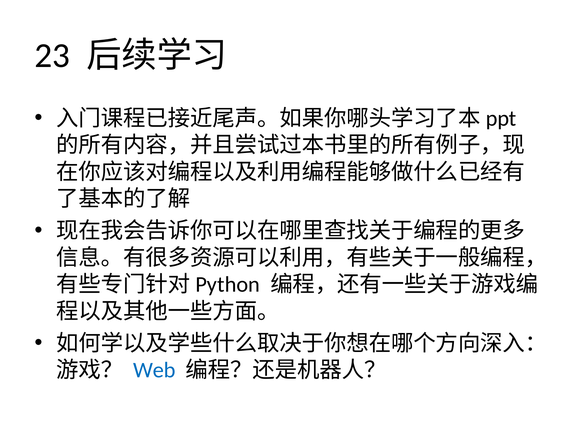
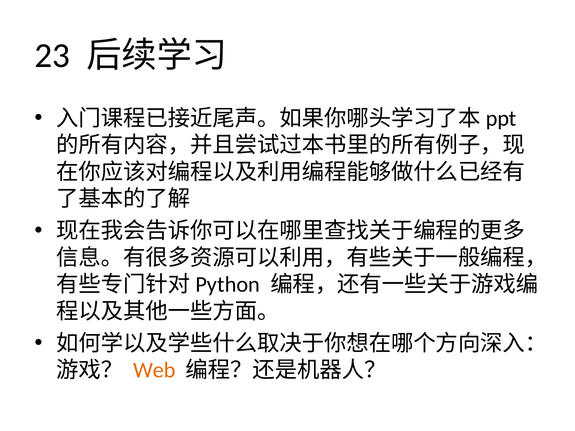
Web colour: blue -> orange (154, 370)
